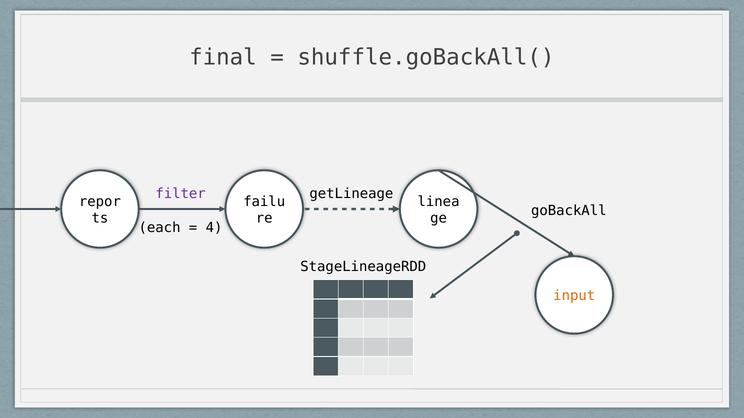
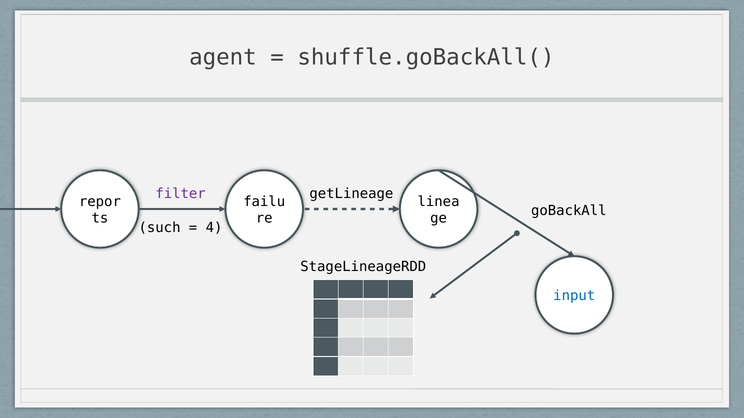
final: final -> agent (223, 57)
each: each -> such (160, 228)
input colour: orange -> blue (574, 296)
